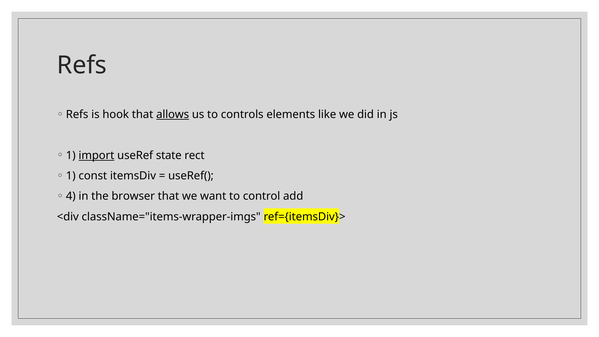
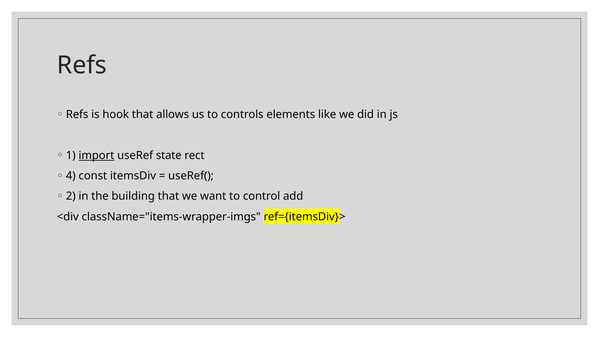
allows underline: present -> none (173, 114)
1: 1 -> 4 (71, 176)
4: 4 -> 2 (71, 196)
browser: browser -> building (133, 196)
